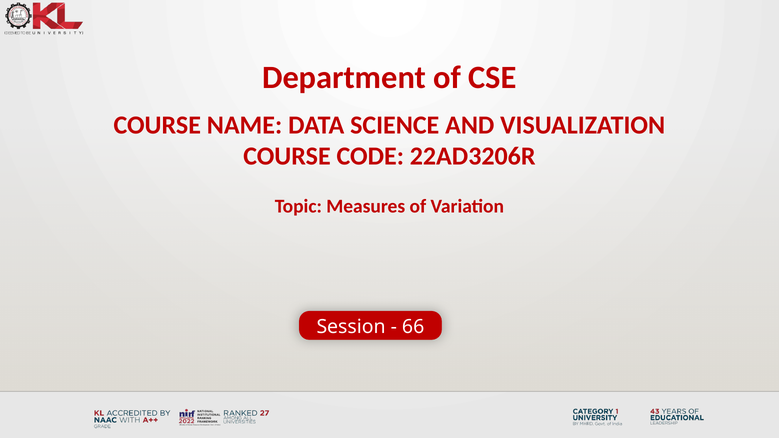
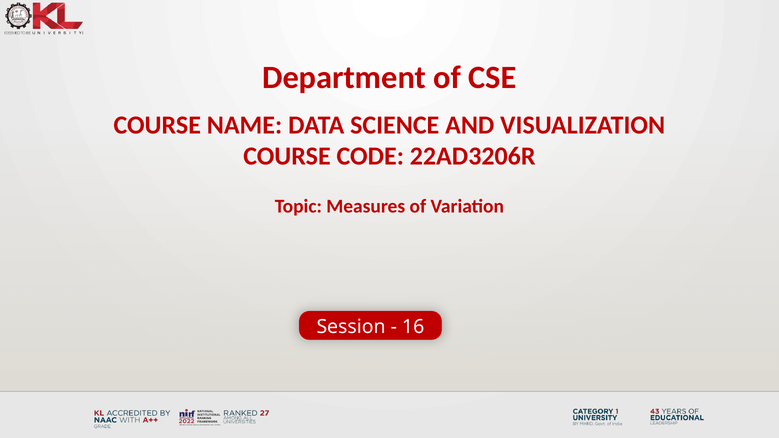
66: 66 -> 16 (413, 327)
